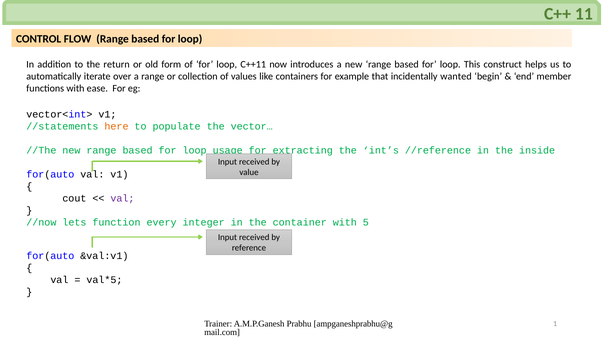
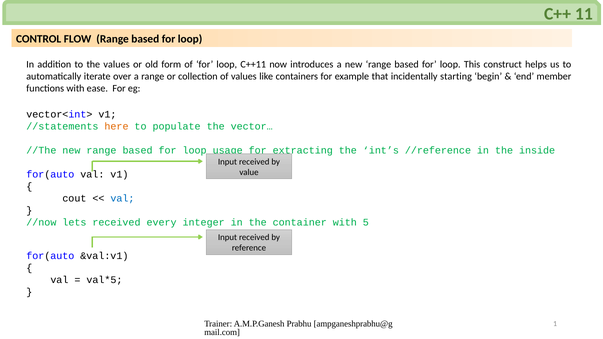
the return: return -> values (117, 65)
wanted: wanted -> starting (456, 77)
val colour: purple -> blue (122, 199)
lets function: function -> received (116, 223)
